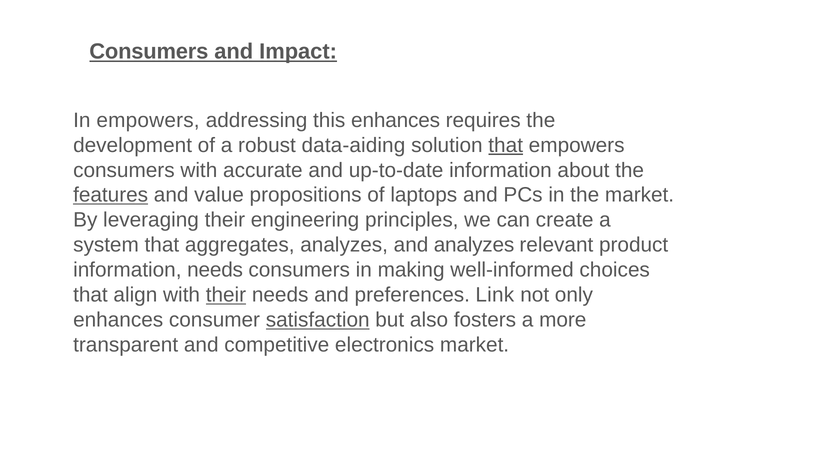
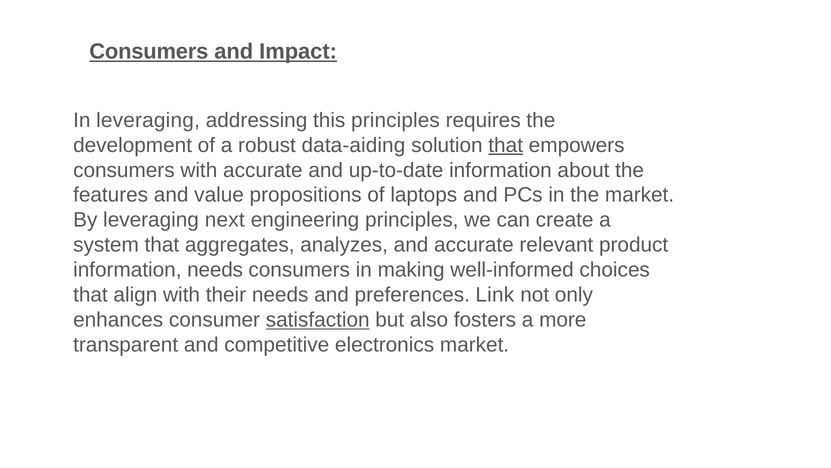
In empowers: empowers -> leveraging (148, 120)
this enhances: enhances -> principles (395, 120)
features underline: present -> none (111, 195)
leveraging their: their -> next (225, 220)
and analyzes: analyzes -> accurate (474, 245)
their underline: present -> none (226, 295)
